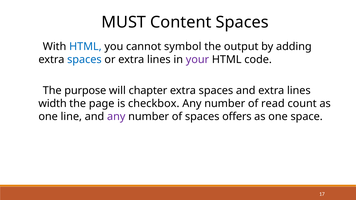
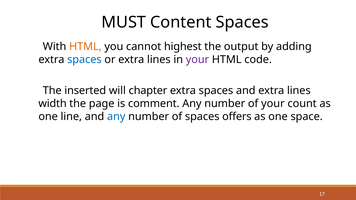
HTML colour: blue -> orange (85, 47)
symbol: symbol -> highest (183, 47)
purpose: purpose -> inserted (85, 91)
checkbox: checkbox -> comment (154, 104)
of read: read -> your (273, 104)
any colour: purple -> blue (116, 117)
